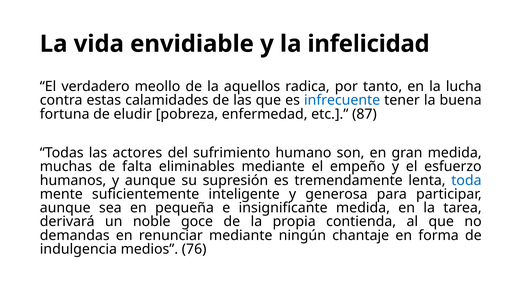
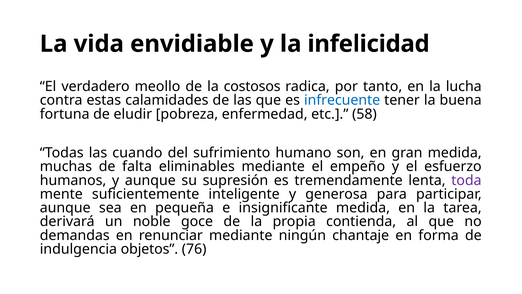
aquellos: aquellos -> costosos (252, 86)
87: 87 -> 58 (364, 114)
actores: actores -> cuando (137, 153)
toda colour: blue -> purple (466, 180)
medios: medios -> objetos (149, 249)
